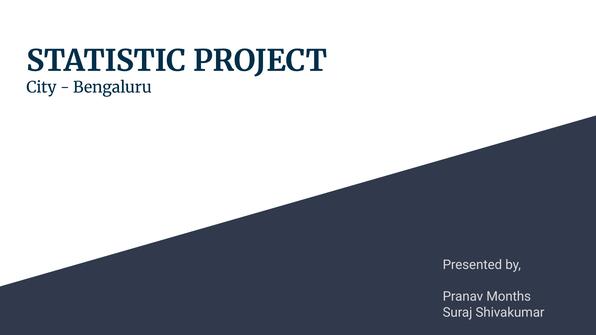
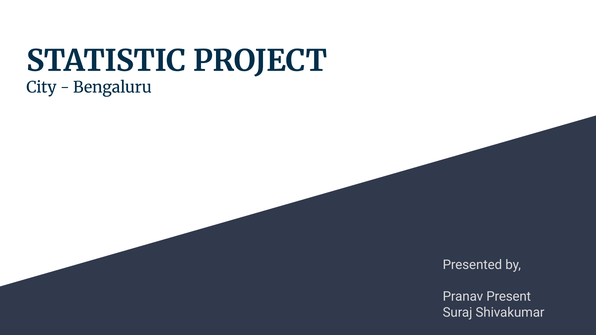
Months: Months -> Present (509, 297)
